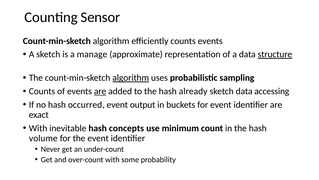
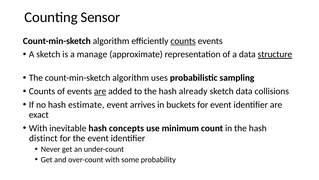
counts underline: none -> present (183, 41)
algorithm underline: present -> none (131, 78)
accessing: accessing -> collisions (272, 91)
occurred: occurred -> estimate (86, 104)
output: output -> arrives (143, 104)
volume: volume -> distinct (43, 138)
